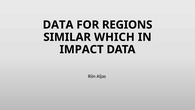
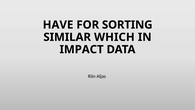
DATA: DATA -> HAVE (58, 25)
REGIONS: REGIONS -> SORTING (127, 25)
